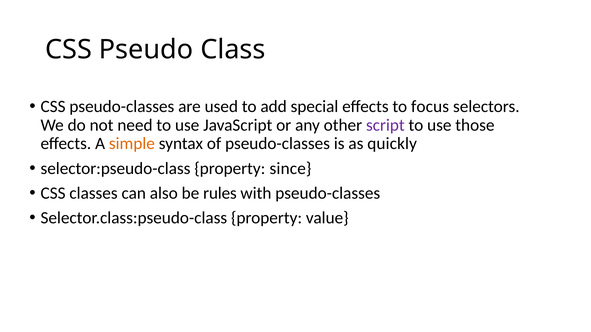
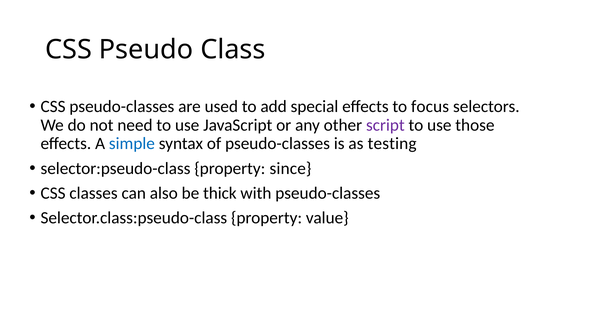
simple colour: orange -> blue (132, 144)
quickly: quickly -> testing (392, 144)
rules: rules -> thick (220, 193)
